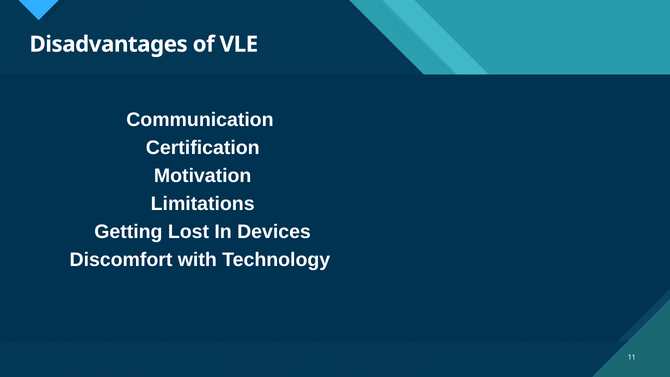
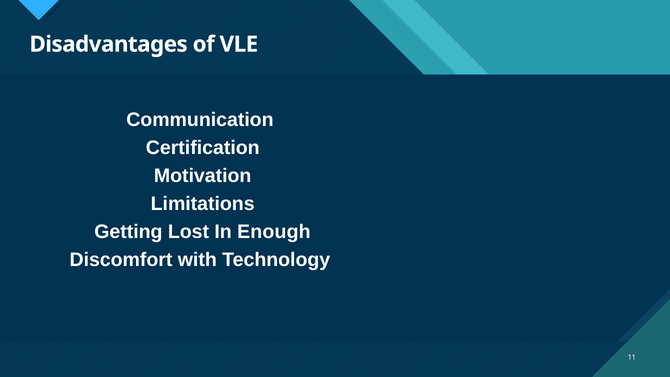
Devices: Devices -> Enough (274, 232)
